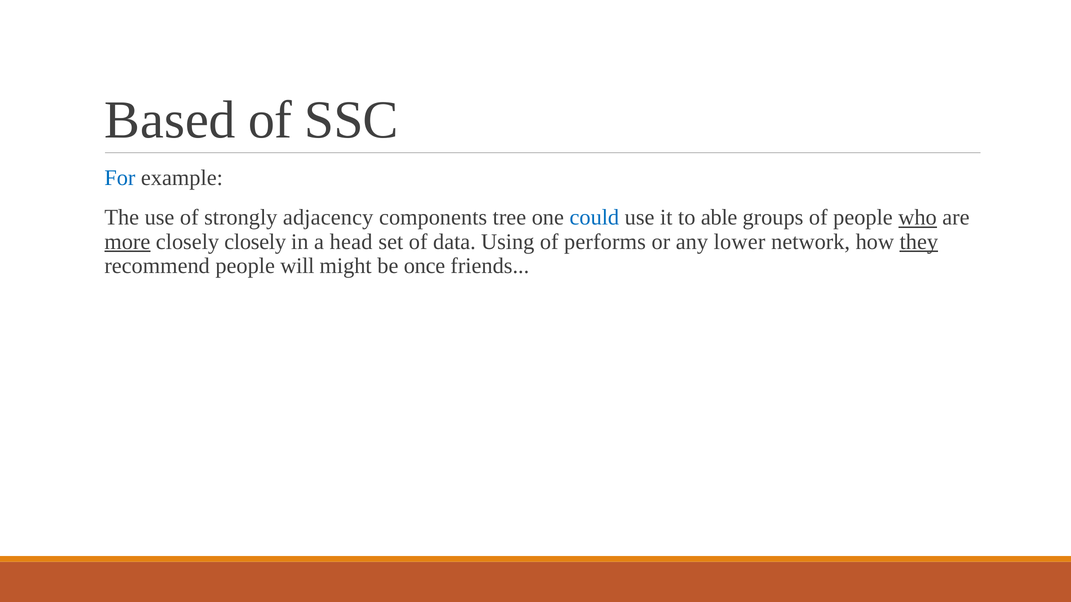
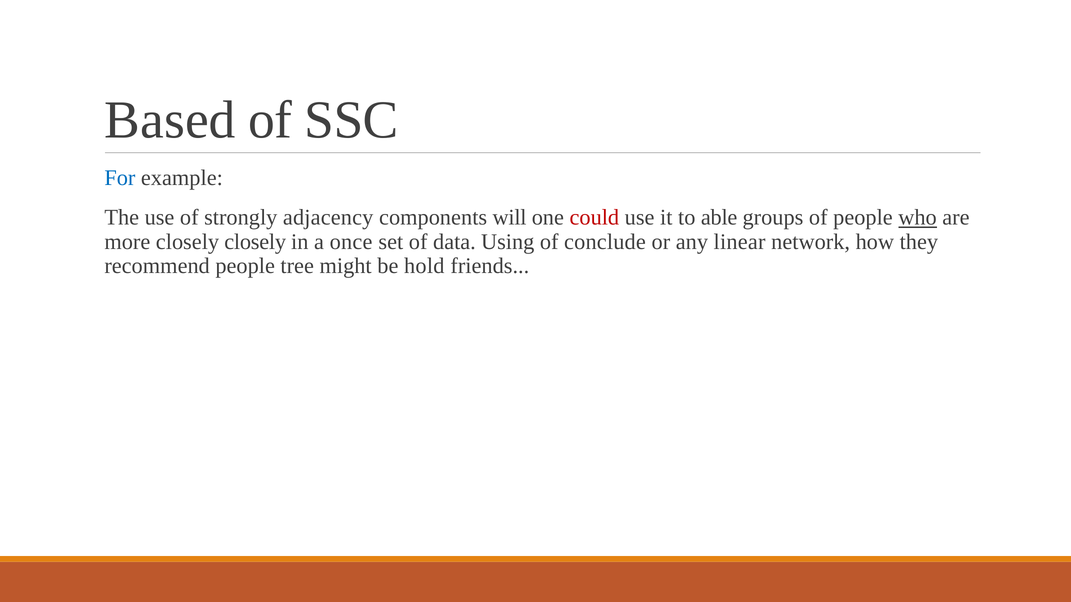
tree: tree -> will (510, 218)
could colour: blue -> red (594, 218)
more underline: present -> none (127, 242)
head: head -> once (351, 242)
performs: performs -> conclude (605, 242)
lower: lower -> linear (740, 242)
they underline: present -> none (919, 242)
will: will -> tree (297, 266)
once: once -> hold (424, 266)
